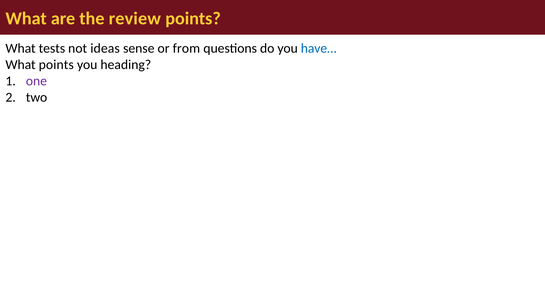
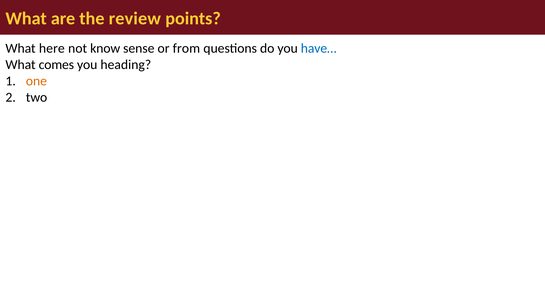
tests: tests -> here (52, 48)
ideas: ideas -> know (105, 48)
What points: points -> comes (56, 65)
one colour: purple -> orange (36, 81)
